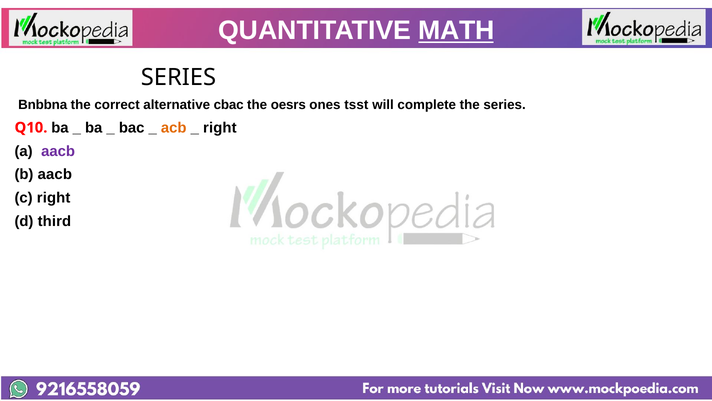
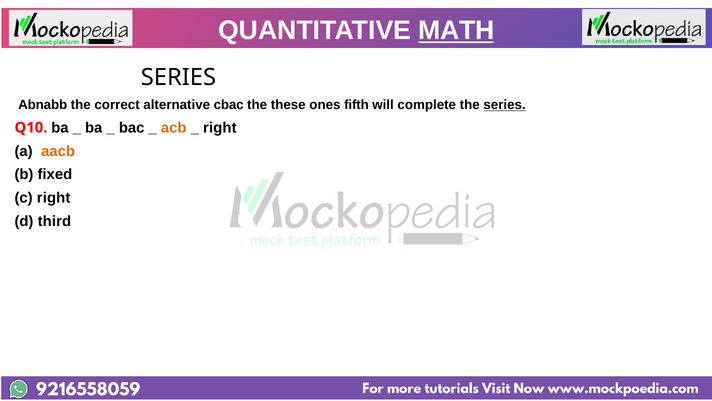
Bnbbna: Bnbbna -> Abnabb (43, 105)
oesrs: oesrs -> these (288, 105)
tsst: tsst -> fifth (356, 105)
series underline: none -> present (505, 105)
aacb colour: purple -> orange (58, 151)
b aacb: aacb -> fixed (55, 174)
